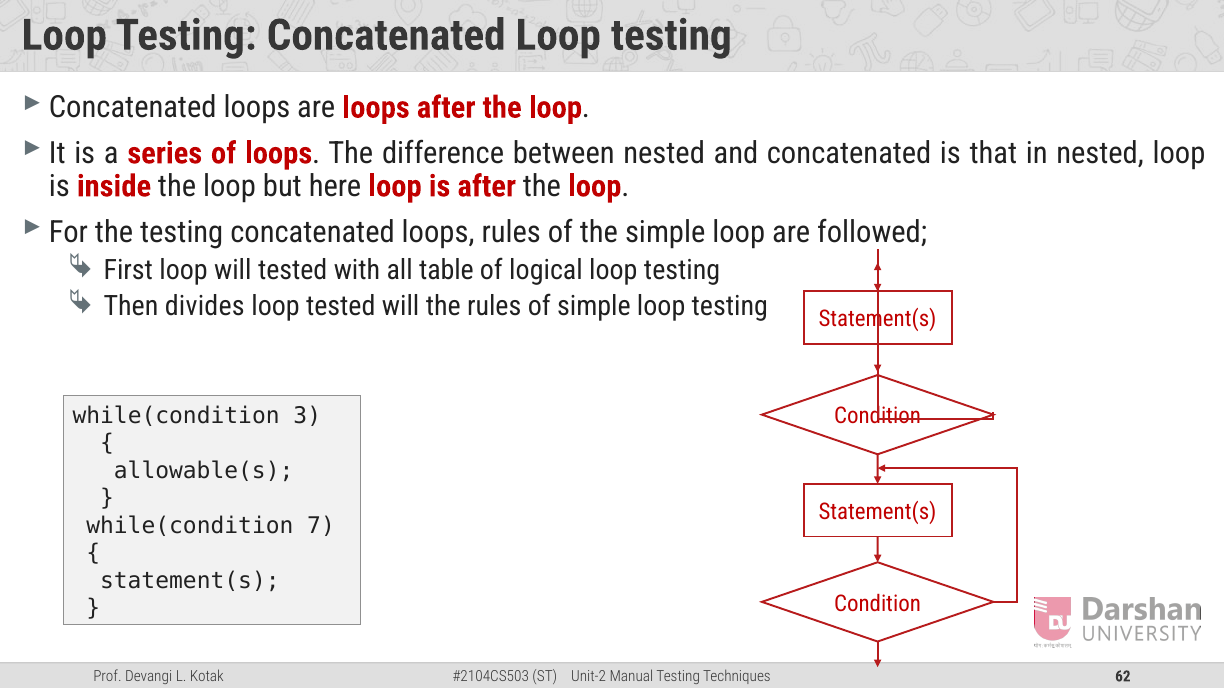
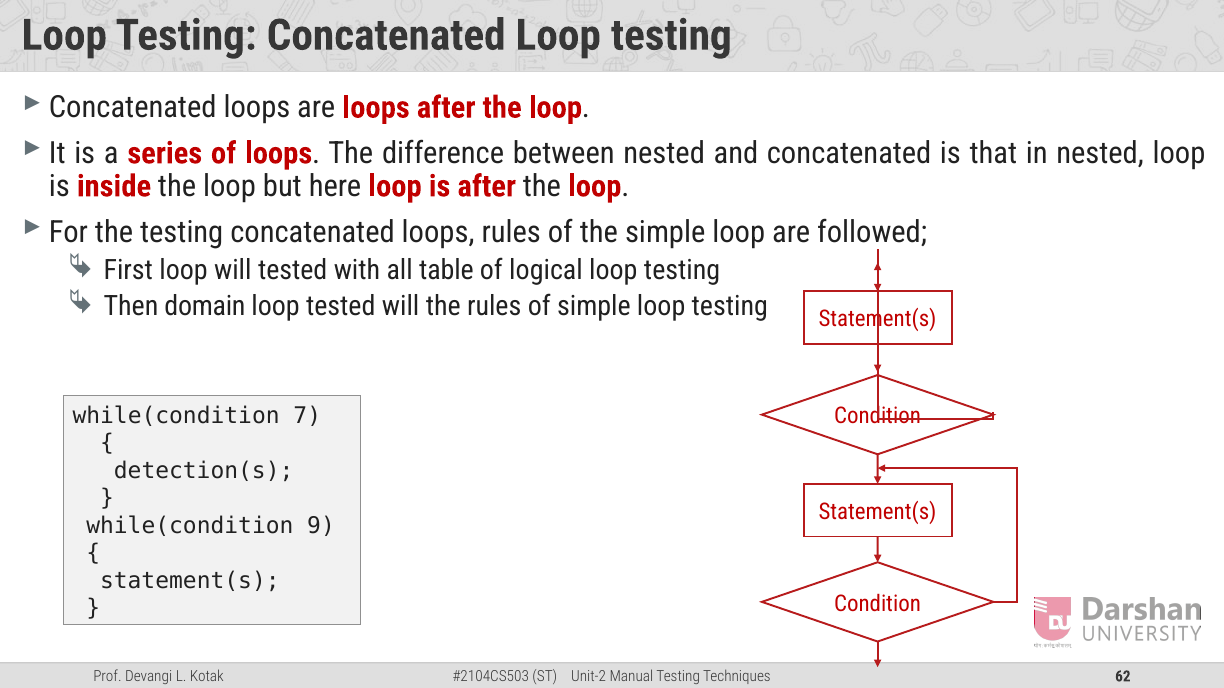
divides: divides -> domain (205, 307)
3: 3 -> 7 (307, 416)
allowable(s: allowable(s -> detection(s (204, 471)
7: 7 -> 9 (321, 526)
